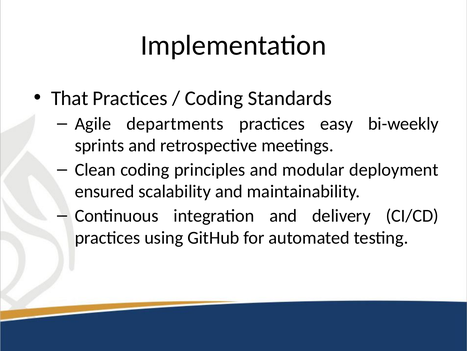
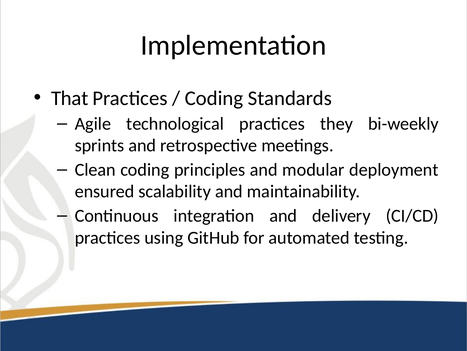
departments: departments -> technological (175, 123)
easy: easy -> they (337, 123)
